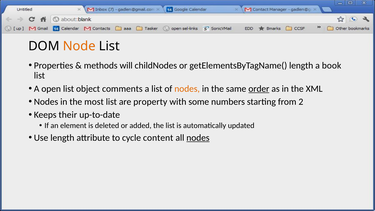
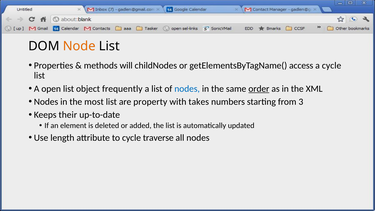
getElementsByTagName( length: length -> access (301, 65)
a book: book -> cycle (332, 65)
comments: comments -> frequently (122, 89)
nodes colour: orange -> blue (187, 89)
some: some -> takes (199, 102)
2: 2 -> 3 (301, 102)
content: content -> traverse (158, 138)
nodes underline: present -> none (198, 138)
